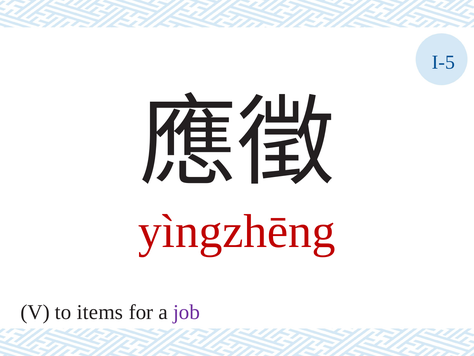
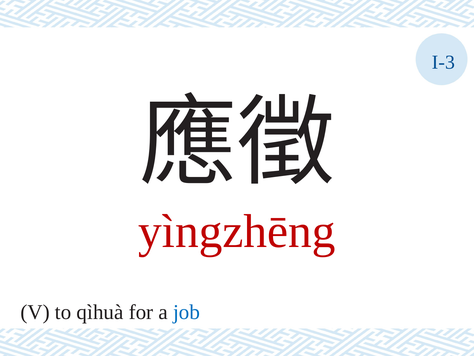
I-5: I-5 -> I-3 (443, 62)
items: items -> qìhuà (100, 312)
job colour: purple -> blue (187, 312)
